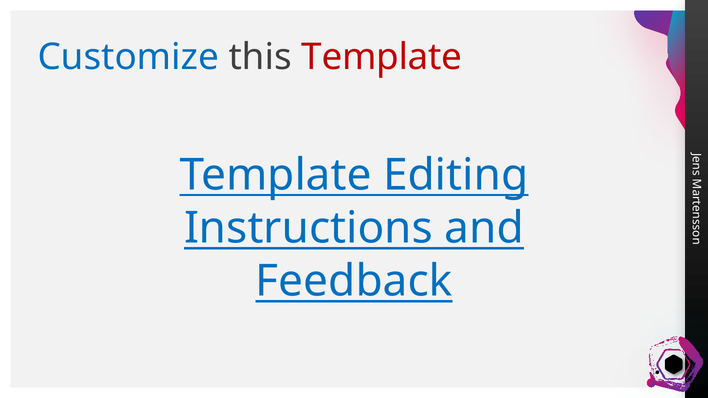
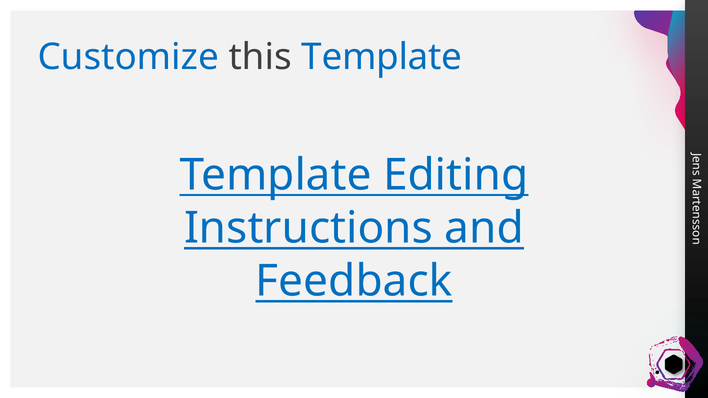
Template colour: red -> blue (382, 57)
